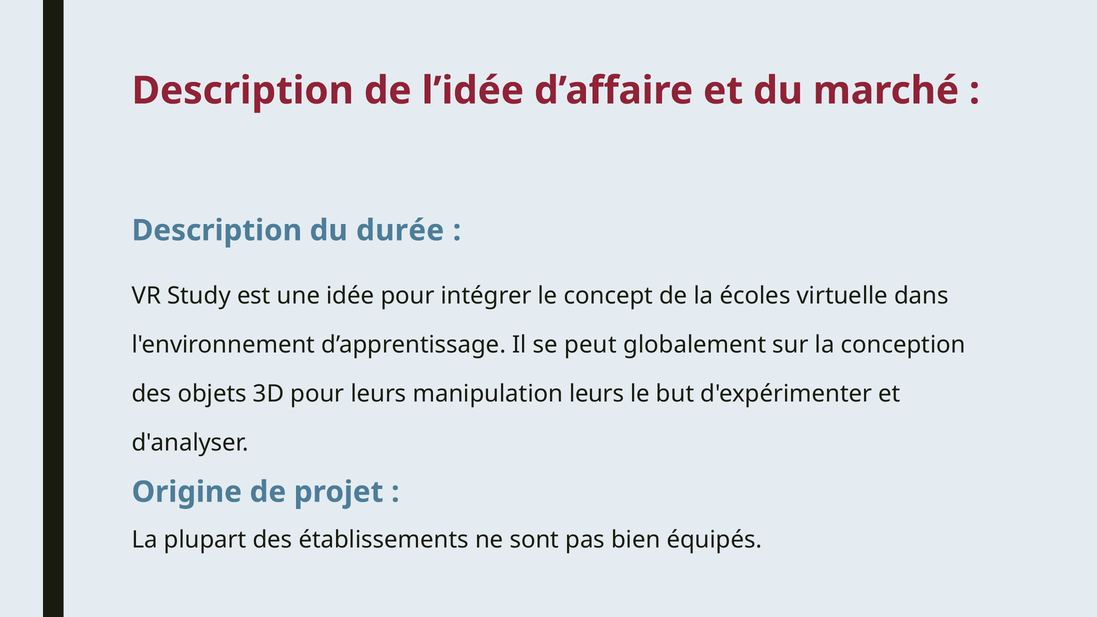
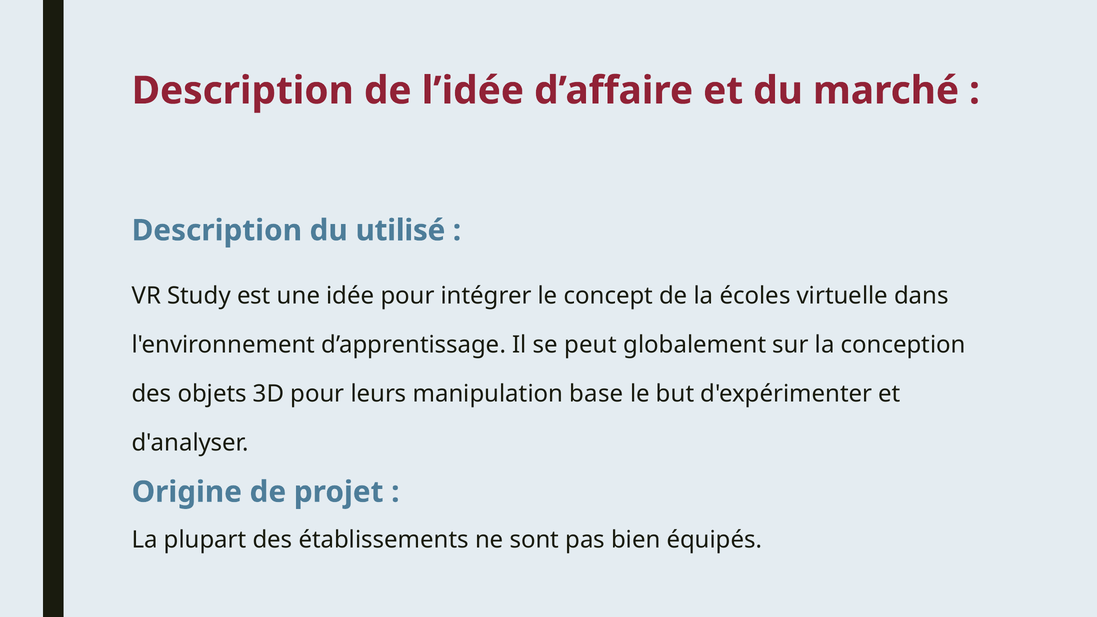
durée: durée -> utilisé (400, 231)
manipulation leurs: leurs -> base (596, 394)
